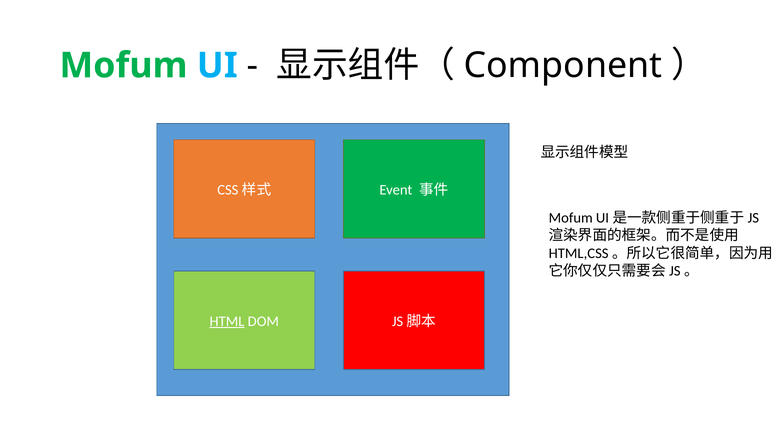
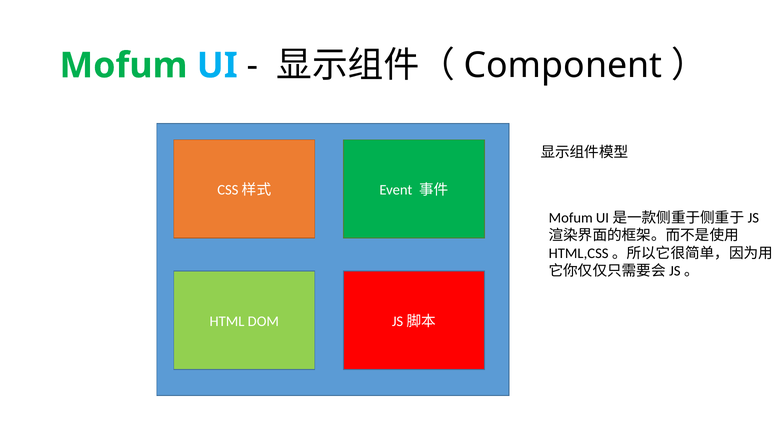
HTML underline: present -> none (227, 321)
